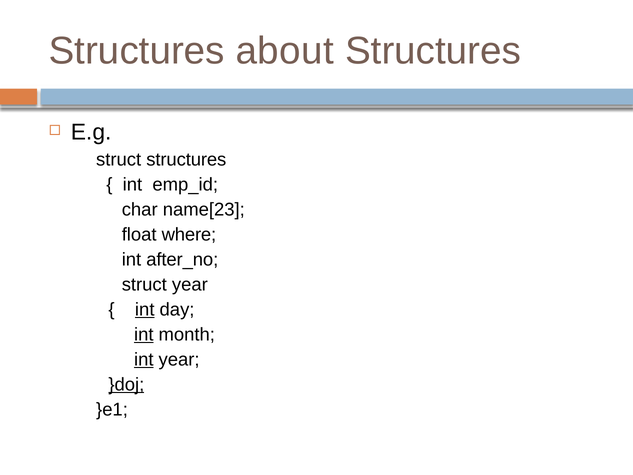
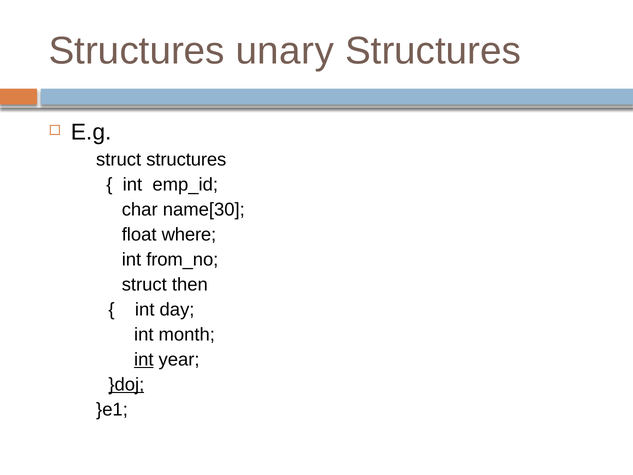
about: about -> unary (285, 51)
name[23: name[23 -> name[30 (204, 209)
after_no: after_no -> from_no (182, 259)
struct year: year -> then (190, 284)
int underline: present -> none (145, 309)
int underline: present -> none (144, 334)
